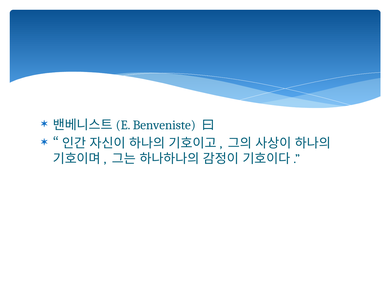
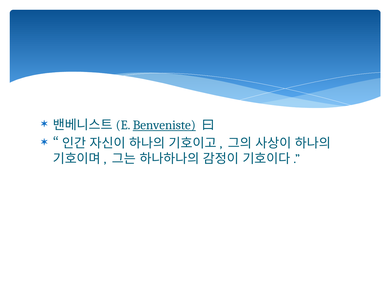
Benveniste underline: none -> present (164, 125)
